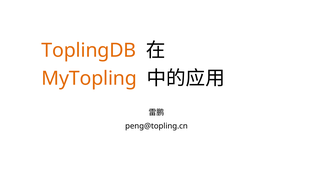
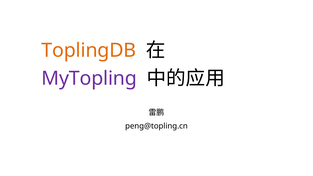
MyTopling colour: orange -> purple (89, 79)
